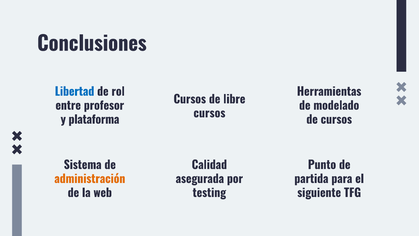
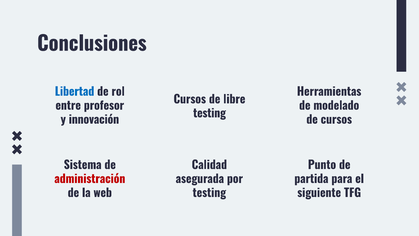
cursos: cursos -> testing (210, 113)
plataforma: plataforma -> innovación (94, 120)
administración colour: orange -> red (90, 179)
